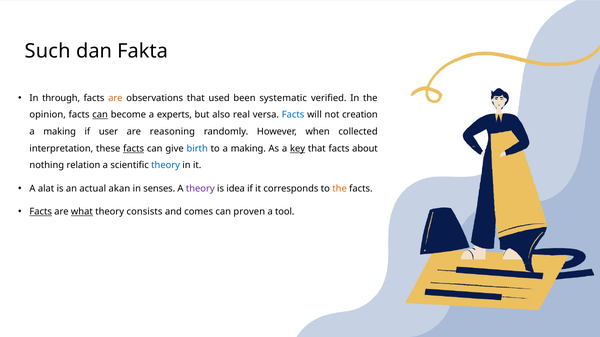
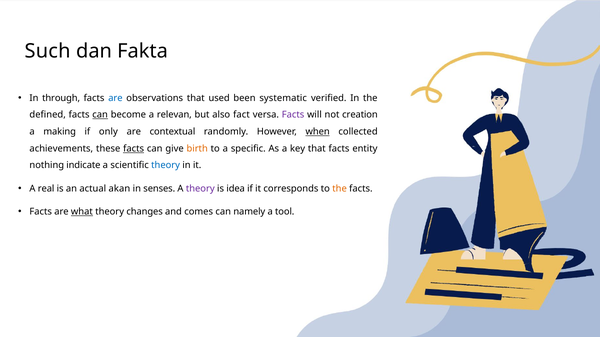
are colour: orange -> blue (115, 98)
opinion: opinion -> defined (48, 115)
experts: experts -> relevan (174, 115)
real: real -> fact (241, 115)
Facts colour: blue -> purple (293, 115)
user: user -> only (108, 132)
reasoning: reasoning -> contextual (173, 132)
when underline: none -> present (318, 132)
interpretation: interpretation -> achievements (61, 149)
birth colour: blue -> orange (197, 149)
to a making: making -> specific (248, 149)
key underline: present -> none (298, 149)
about: about -> entity (365, 149)
relation: relation -> indicate (83, 166)
alat: alat -> real (46, 189)
Facts underline: present -> none (41, 212)
consists: consists -> changes (145, 212)
proven: proven -> namely (249, 212)
